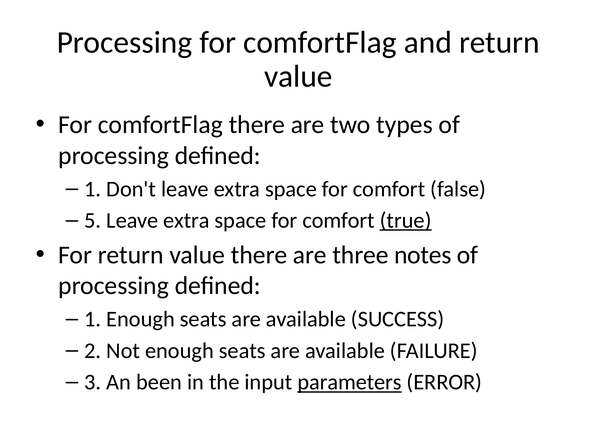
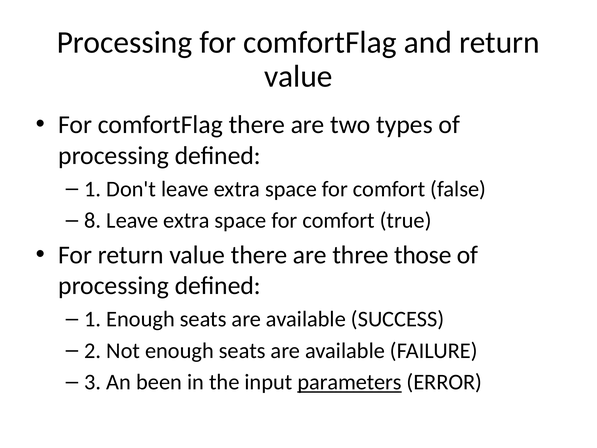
5: 5 -> 8 (93, 220)
true underline: present -> none (406, 220)
notes: notes -> those (423, 255)
